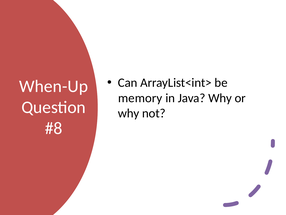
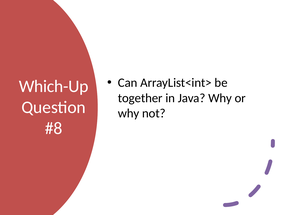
When-Up: When-Up -> Which-Up (54, 86)
memory: memory -> together (140, 98)
